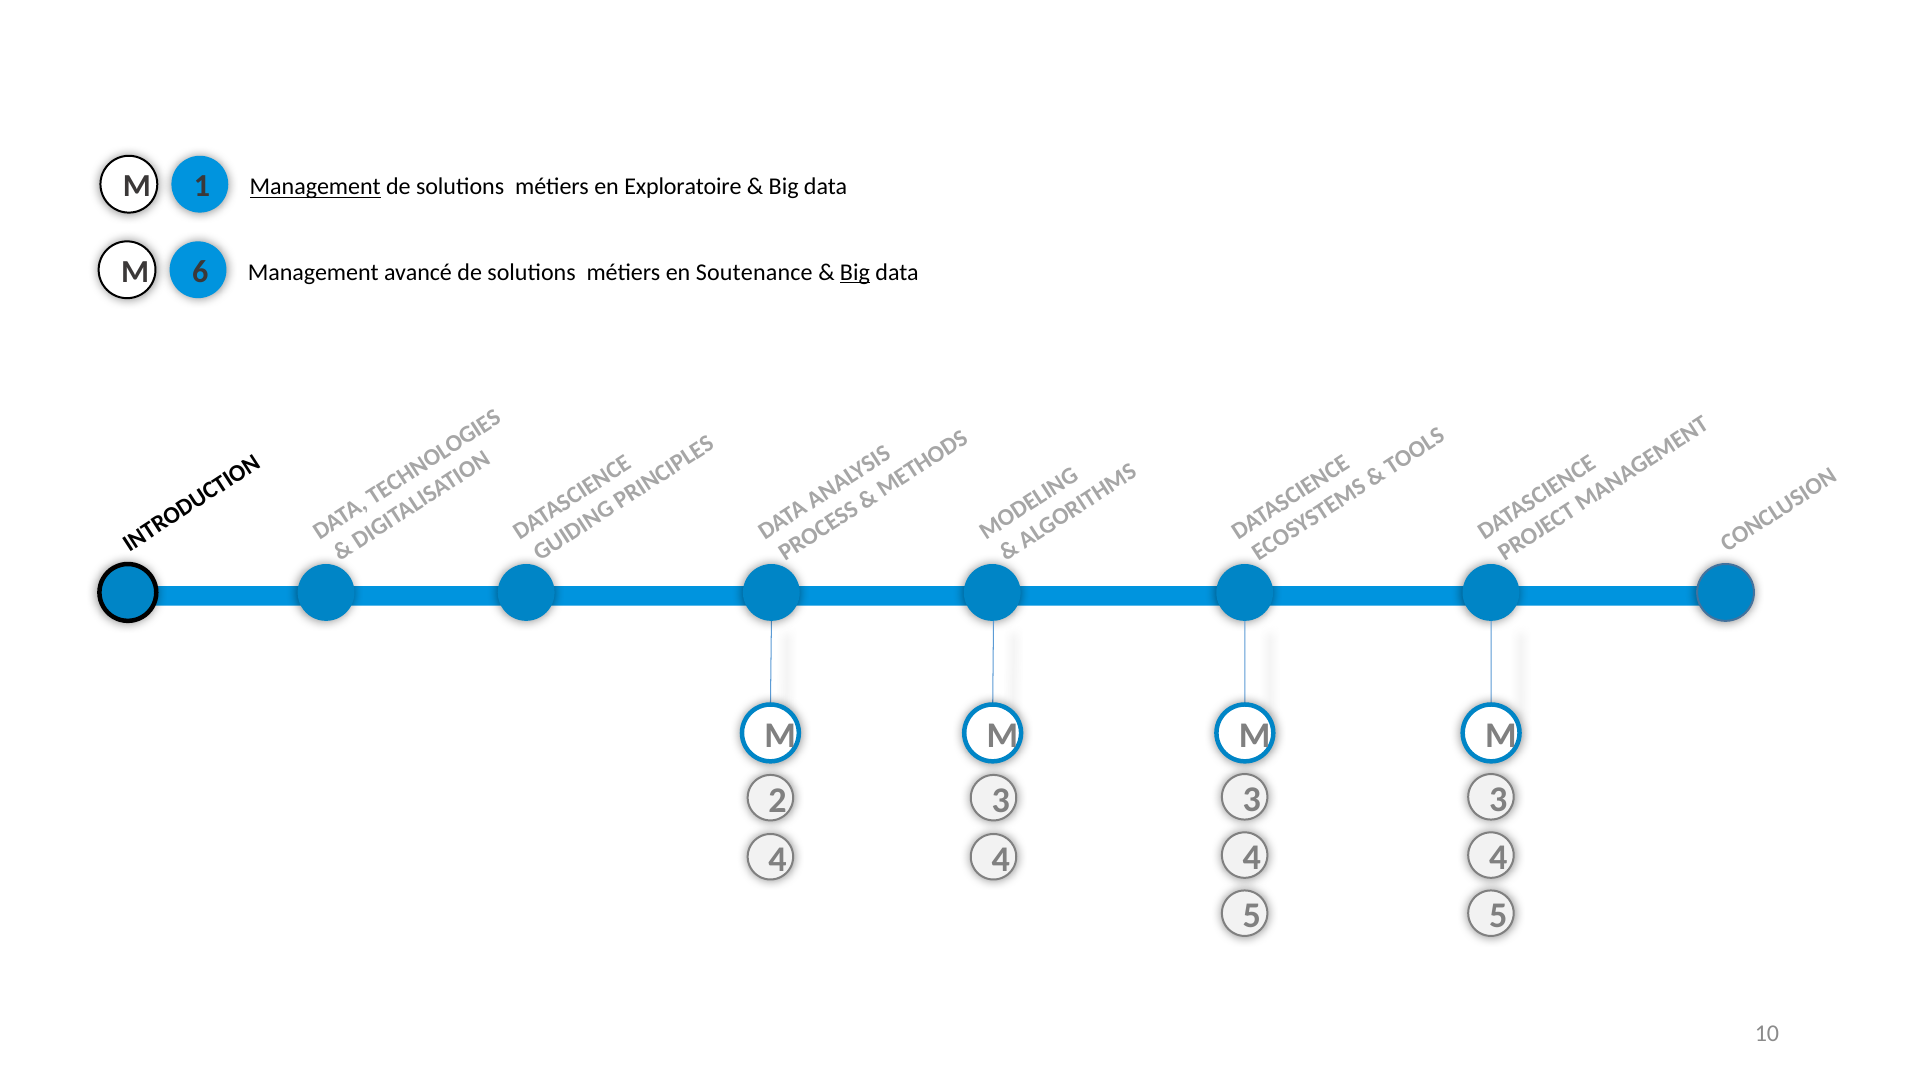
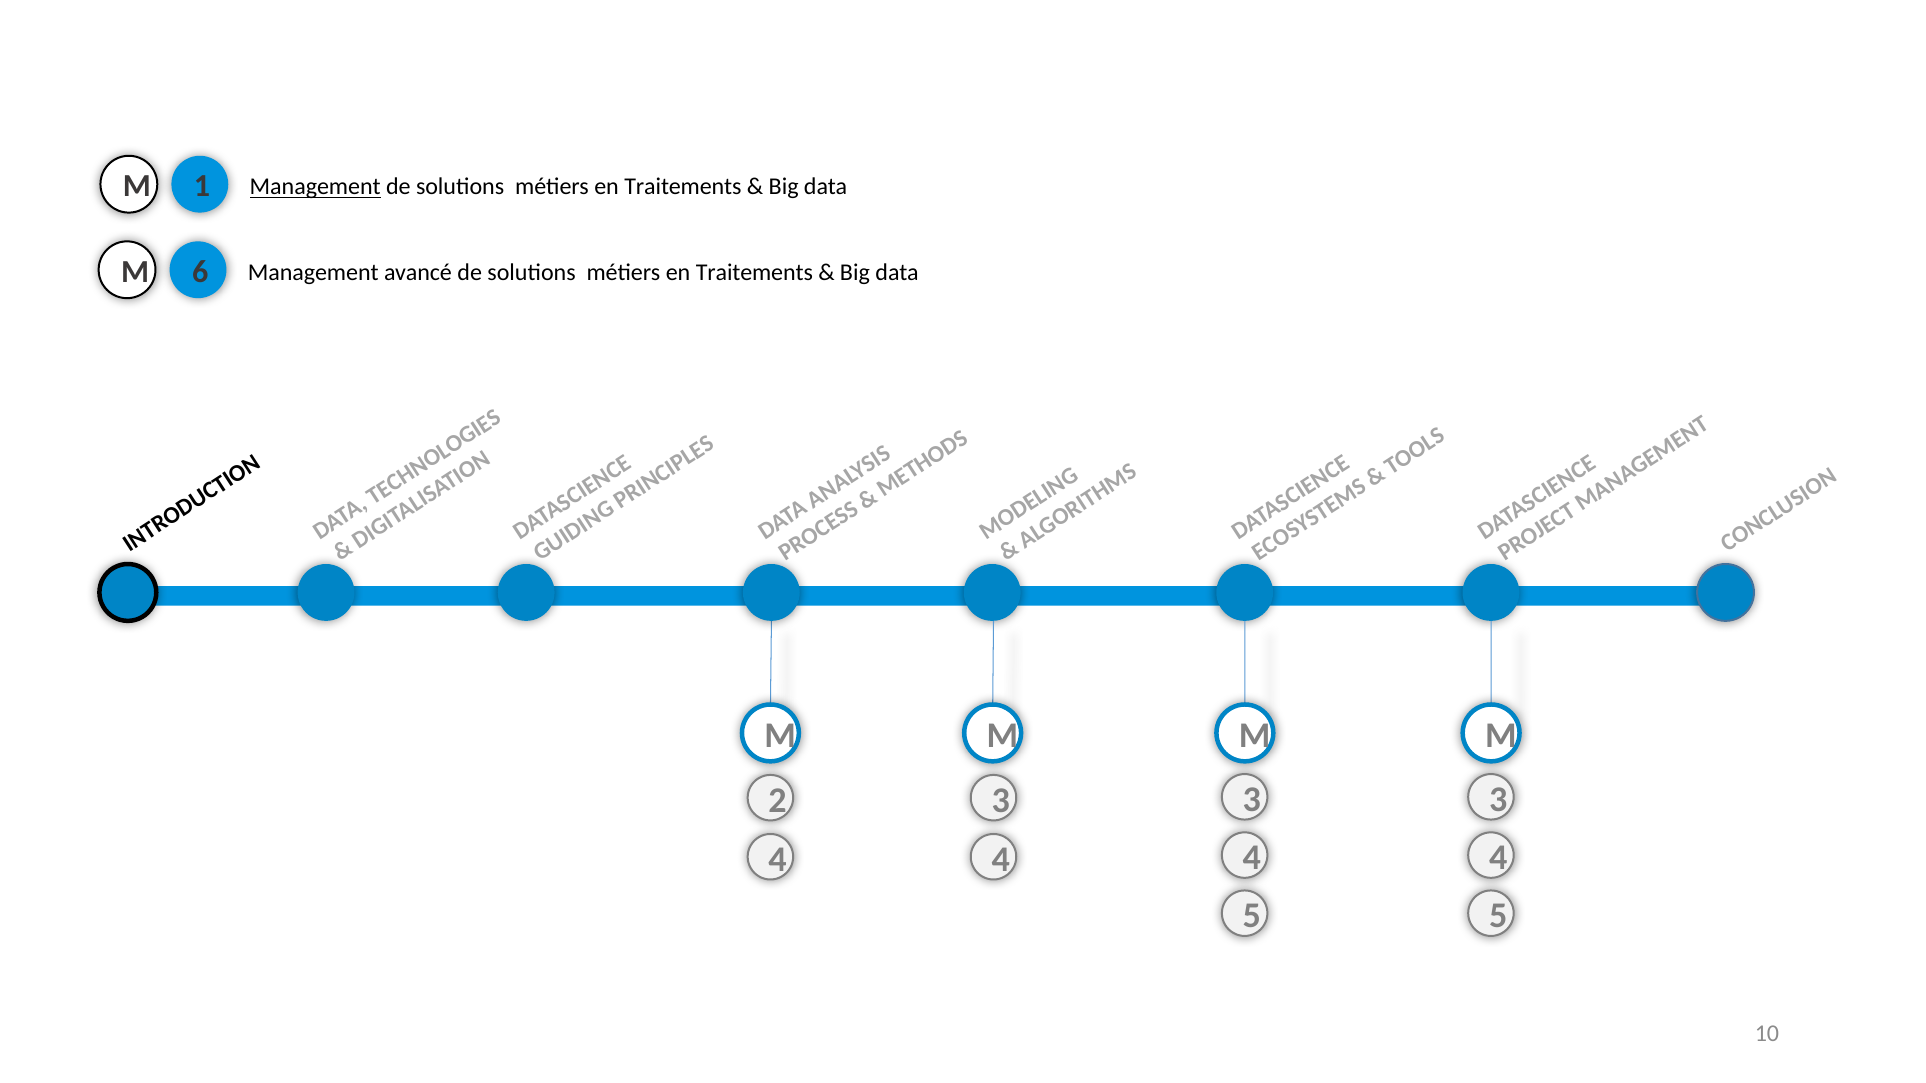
Exploratoire: Exploratoire -> Traitements (683, 187)
Soutenance: Soutenance -> Traitements (754, 272)
Big underline: present -> none (855, 272)
